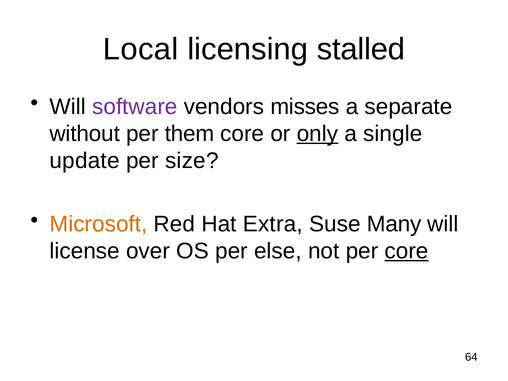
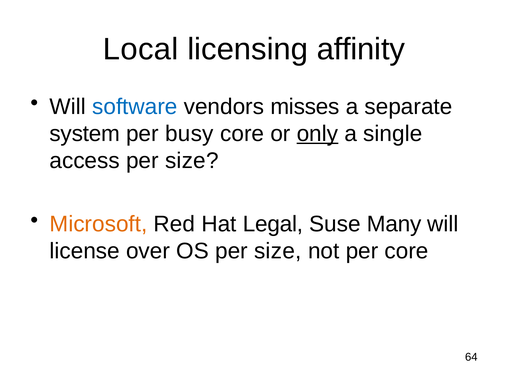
stalled: stalled -> affinity (361, 49)
software colour: purple -> blue (135, 107)
without: without -> system (85, 134)
them: them -> busy (189, 134)
update: update -> access (85, 161)
Extra: Extra -> Legal (273, 224)
OS per else: else -> size (278, 251)
core underline: present -> none (407, 251)
